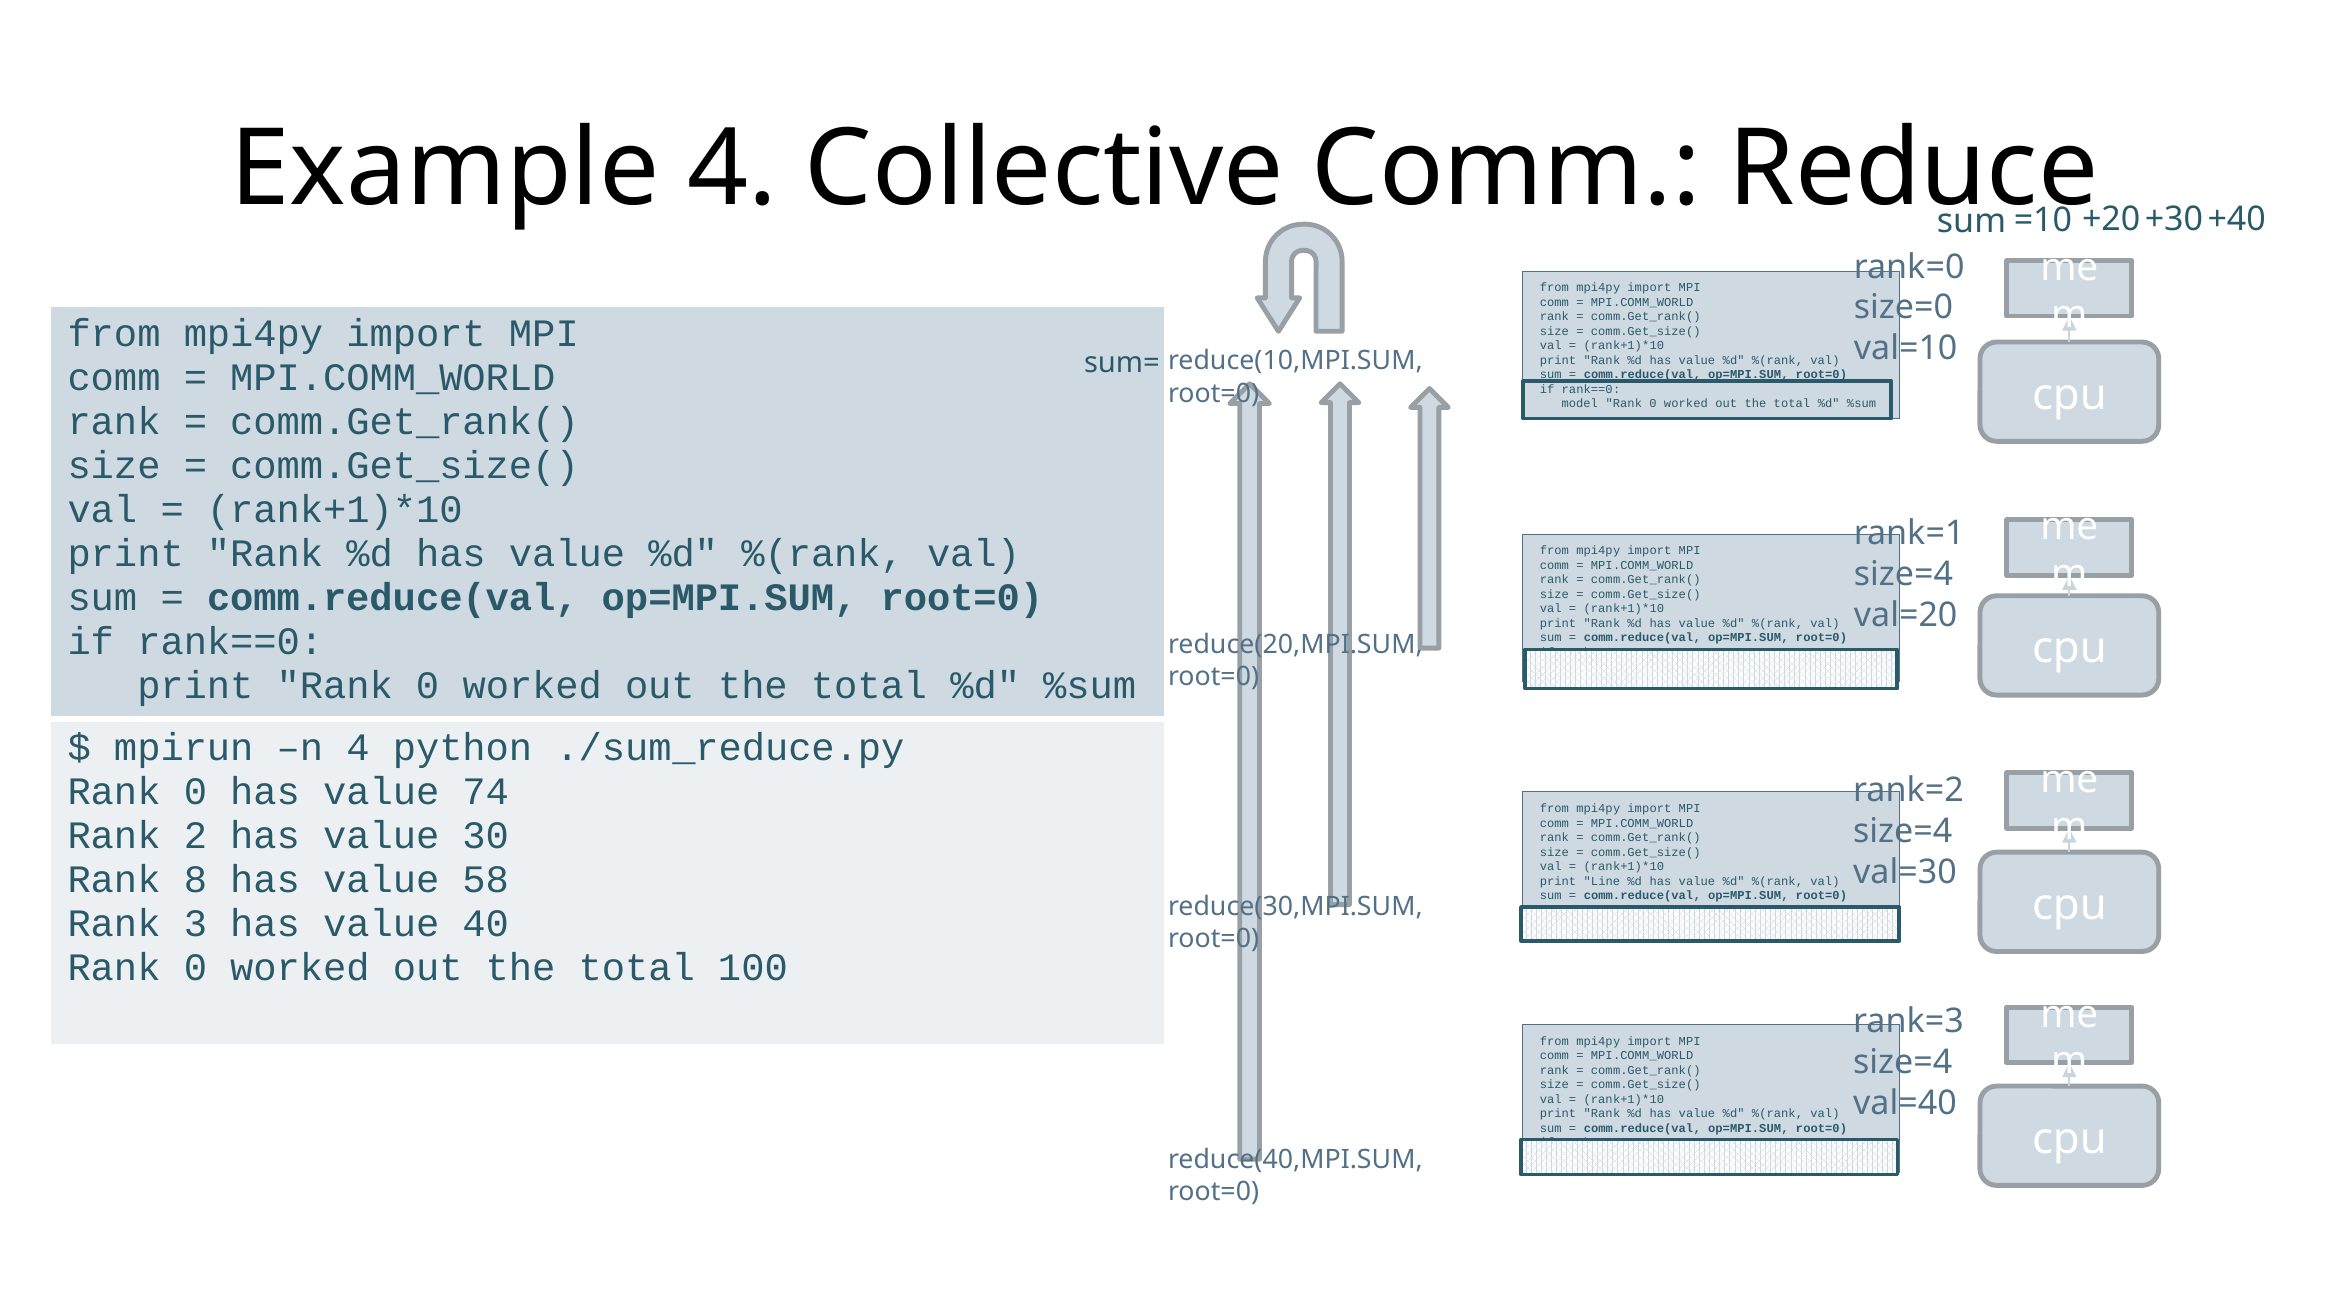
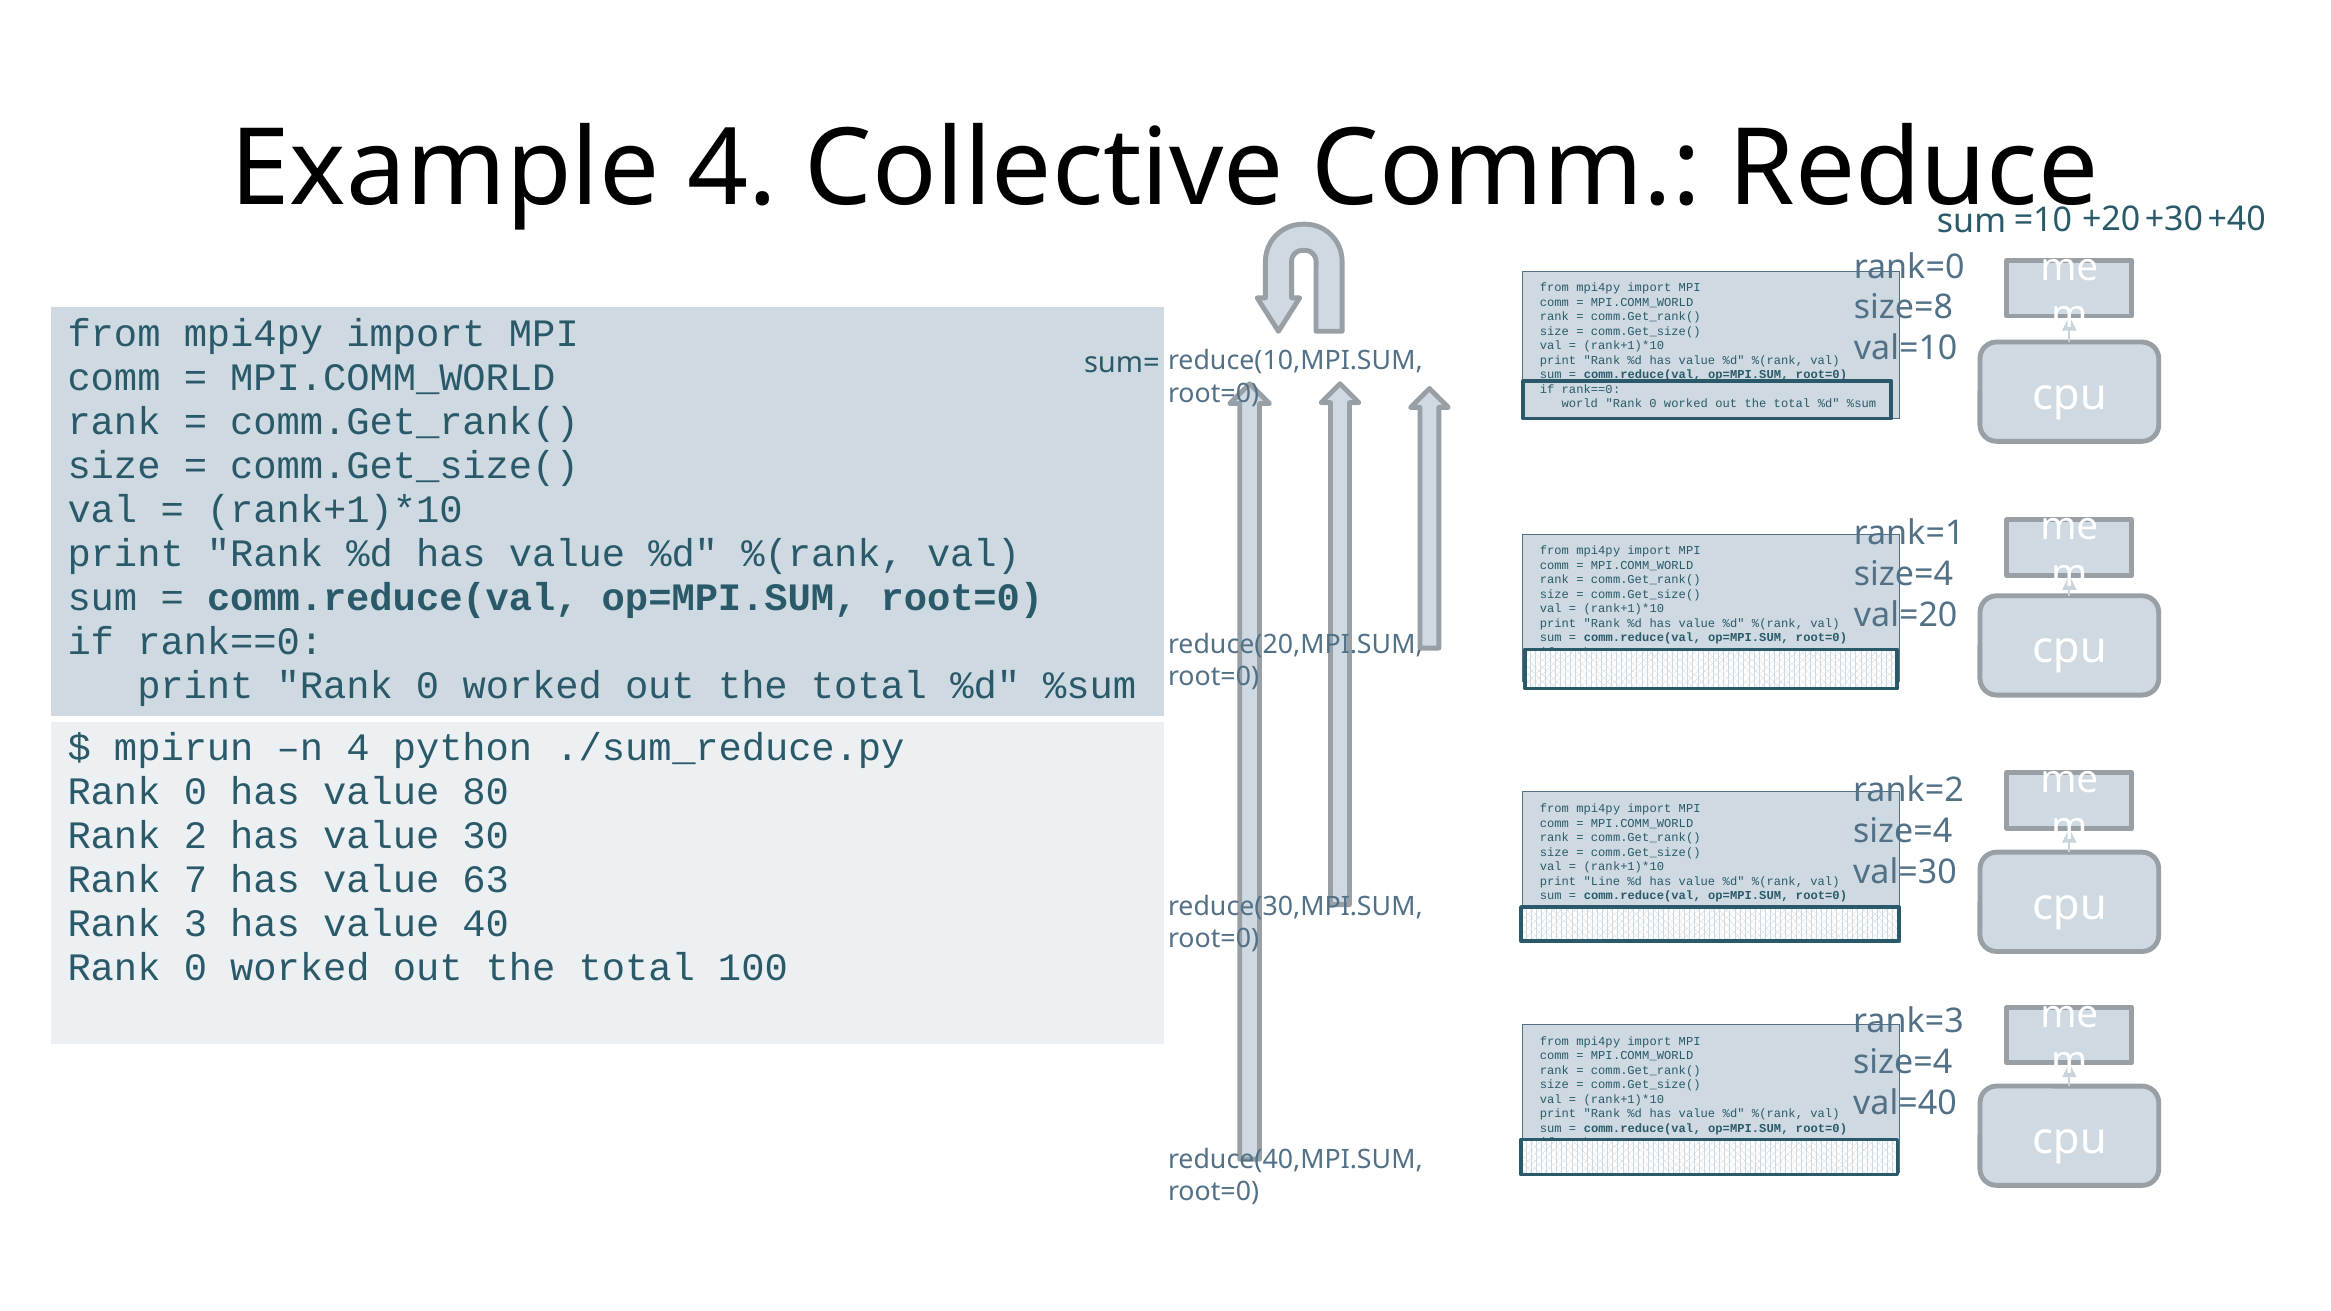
size=0: size=0 -> size=8 (1903, 308)
model: model -> world (1580, 404)
74: 74 -> 80 (486, 792)
8: 8 -> 7 (195, 880)
58: 58 -> 63 (486, 880)
